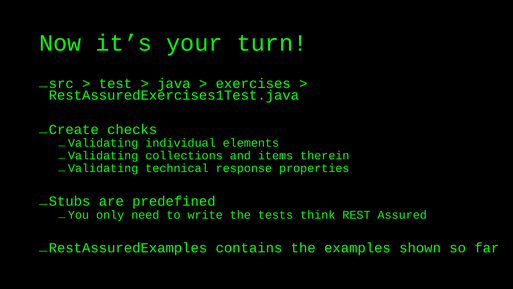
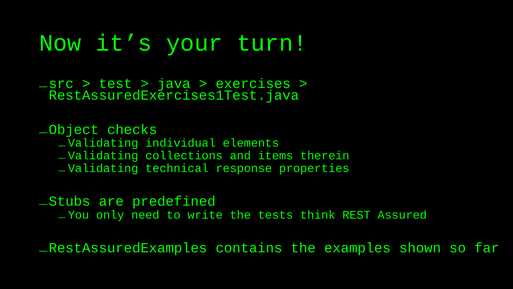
Create: Create -> Object (74, 129)
